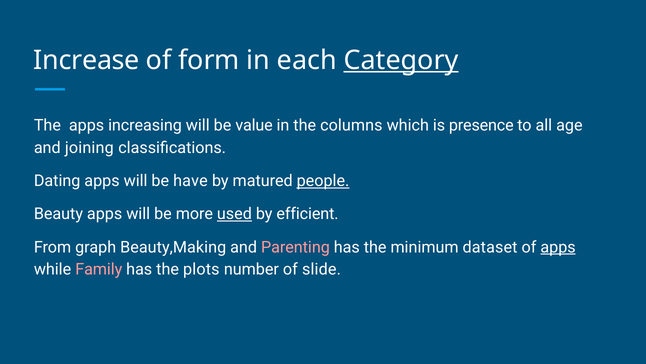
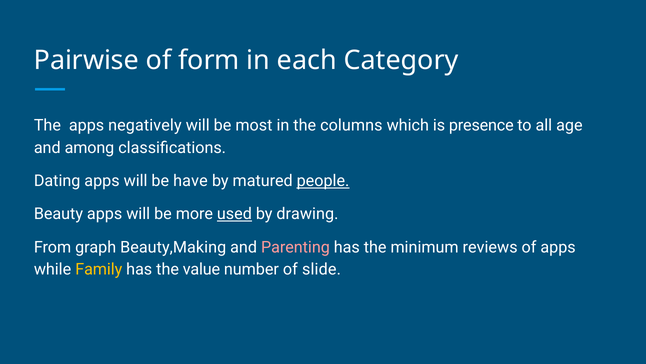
Increase: Increase -> Pairwise (86, 60)
Category underline: present -> none (401, 60)
increasing: increasing -> negatively (145, 125)
value: value -> most (254, 125)
joining: joining -> among (89, 148)
efficient: efficient -> drawing (307, 214)
dataset: dataset -> reviews (490, 247)
apps underline: present -> none (558, 247)
Family colour: pink -> yellow (99, 269)
plots: plots -> value (202, 269)
